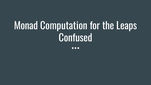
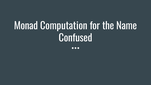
Leaps: Leaps -> Name (127, 26)
